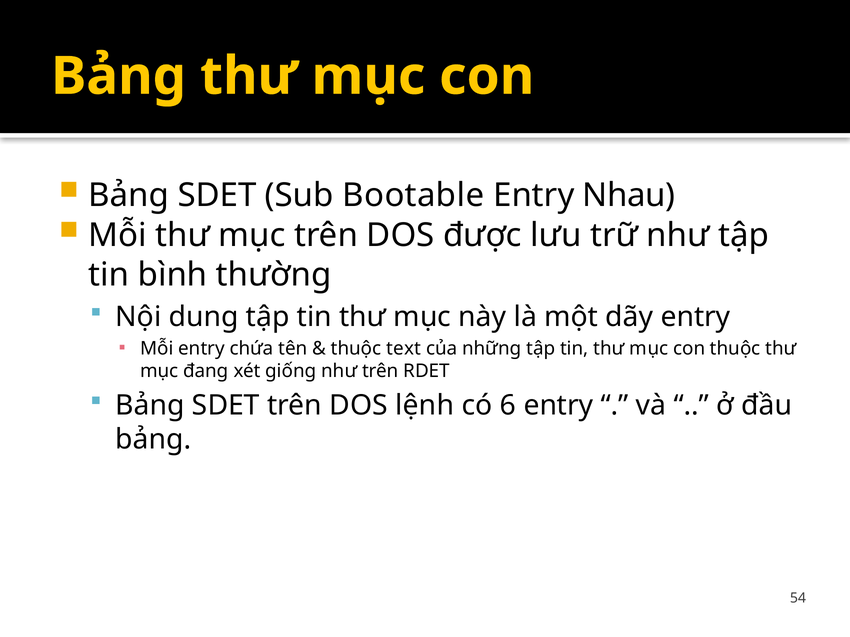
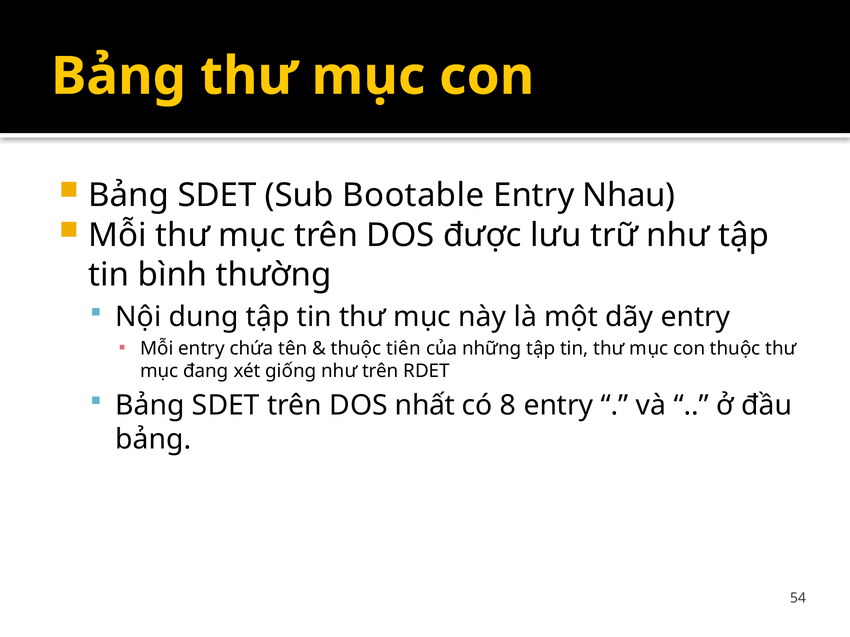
text: text -> tiên (404, 349)
lệnh: lệnh -> nhất (425, 406)
6: 6 -> 8 (508, 406)
